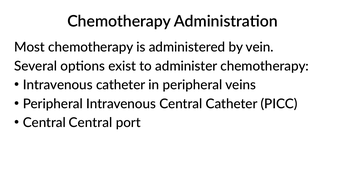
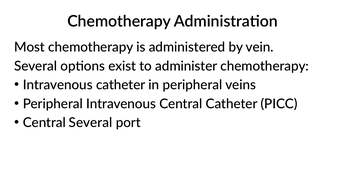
Central Central: Central -> Several (91, 123)
